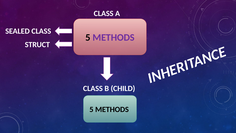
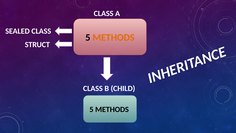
METHODS colour: purple -> orange (114, 37)
